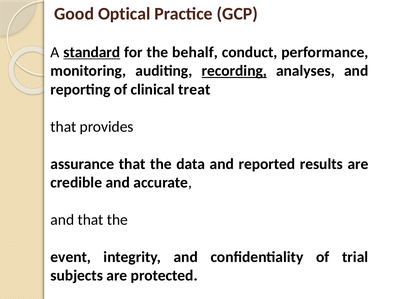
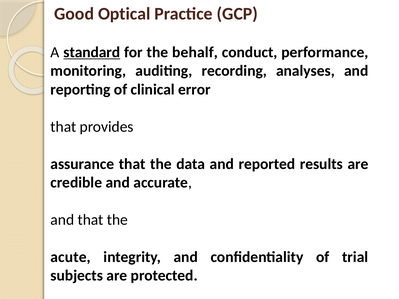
recording underline: present -> none (234, 71)
treat: treat -> error (194, 90)
event: event -> acute (71, 257)
